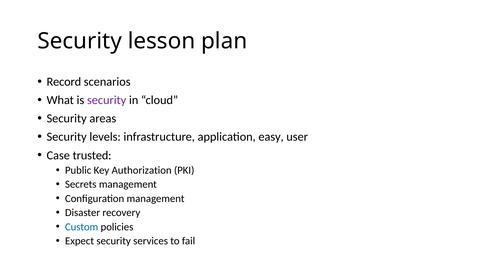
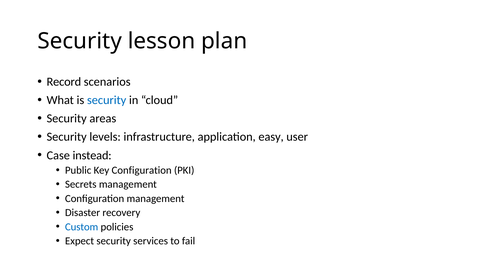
security colour: purple -> blue (107, 100)
trusted: trusted -> instead (92, 155)
Key Authorization: Authorization -> Configuration (142, 170)
